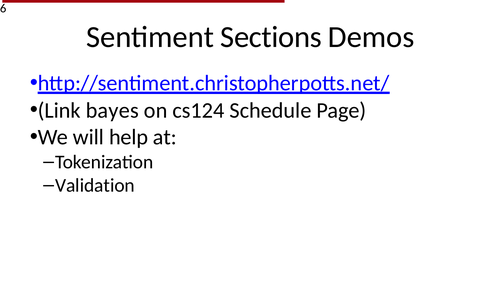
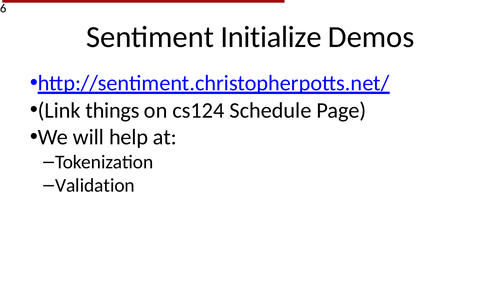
Sections: Sections -> Initialize (271, 37)
bayes: bayes -> things (112, 110)
